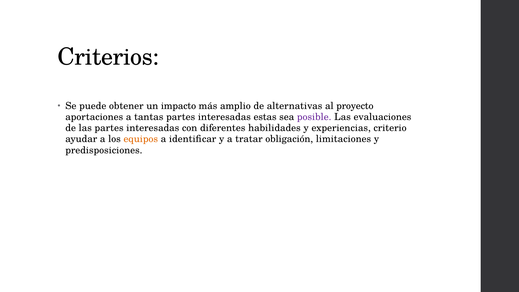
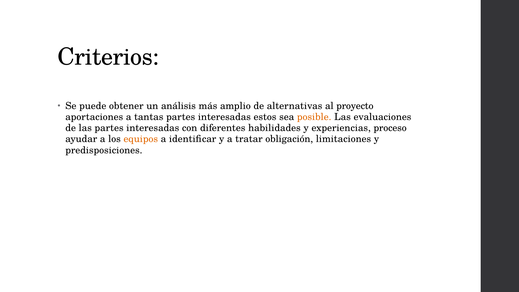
impacto: impacto -> análisis (178, 106)
estas: estas -> estos (265, 117)
posible colour: purple -> orange (314, 117)
criterio: criterio -> proceso (390, 128)
